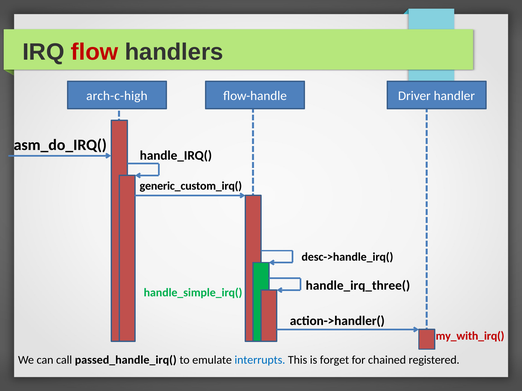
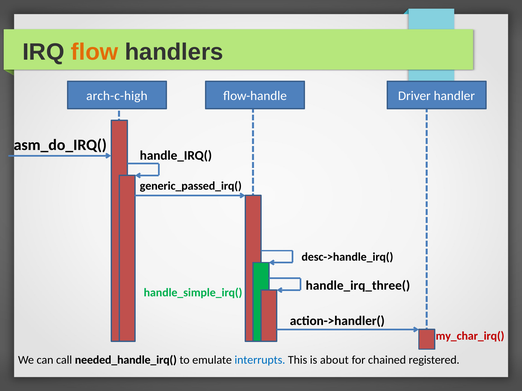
flow colour: red -> orange (95, 52)
generic_custom_irq(: generic_custom_irq( -> generic_passed_irq( (191, 186)
my_with_irq(: my_with_irq( -> my_char_irq( (470, 336)
passed_handle_irq(: passed_handle_irq( -> needed_handle_irq( (126, 360)
forget: forget -> about (334, 360)
